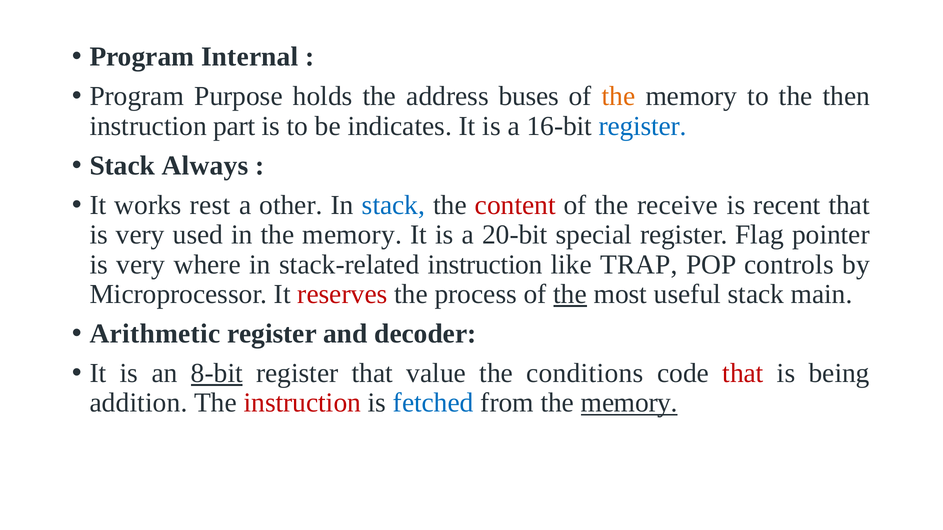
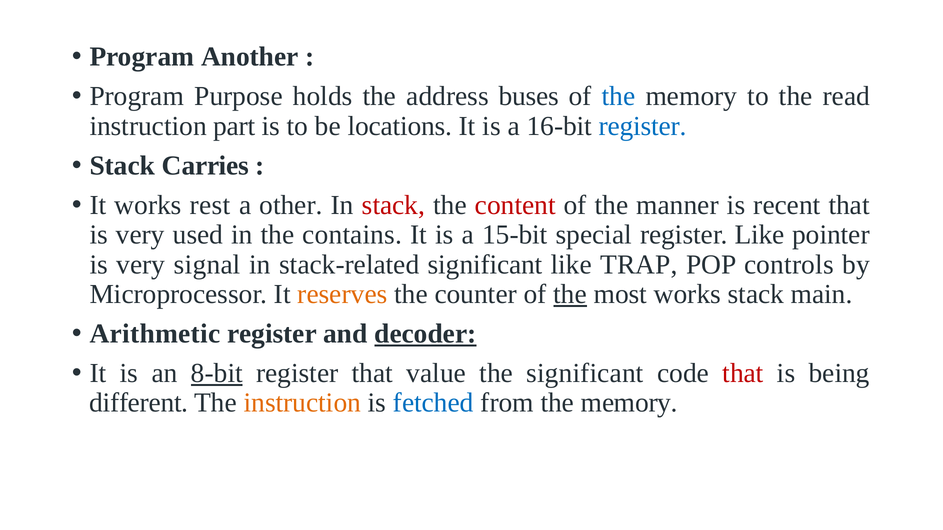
Internal: Internal -> Another (250, 57)
the colour: orange -> blue (619, 97)
then: then -> read (846, 97)
indicates: indicates -> locations (400, 126)
Always: Always -> Carries (205, 166)
stack colour: blue -> red (394, 205)
receive: receive -> manner (678, 205)
in the memory: memory -> contains (352, 235)
20-bit: 20-bit -> 15-bit (515, 235)
register Flag: Flag -> Like (760, 235)
where: where -> signal (207, 265)
stack-related instruction: instruction -> significant (485, 265)
reserves colour: red -> orange (342, 294)
process: process -> counter (476, 294)
most useful: useful -> works (687, 294)
decoder underline: none -> present (425, 334)
the conditions: conditions -> significant (585, 374)
addition: addition -> different (139, 403)
instruction colour: red -> orange (302, 403)
memory underline: present -> none (629, 403)
